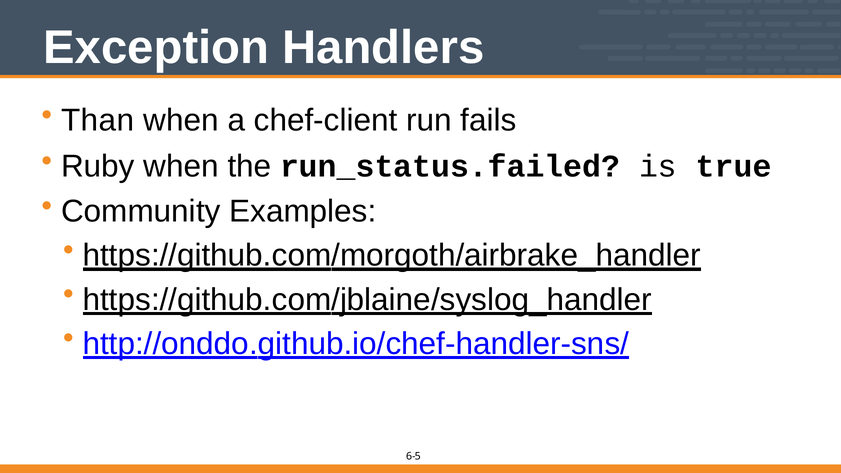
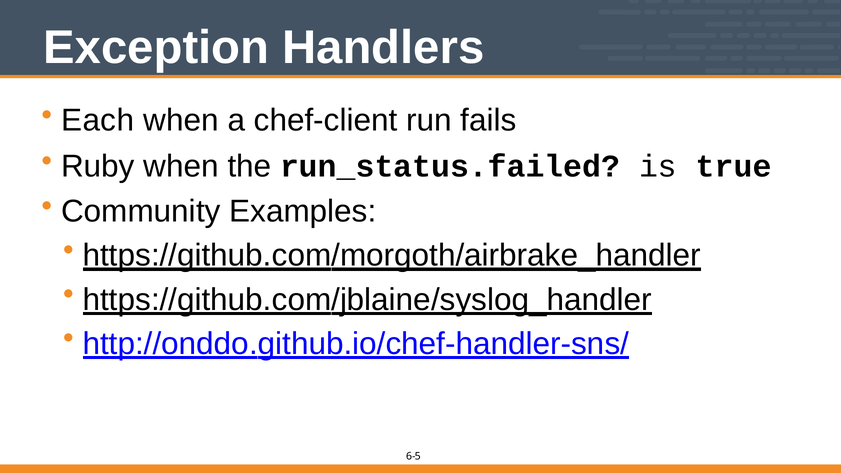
Than: Than -> Each (98, 121)
